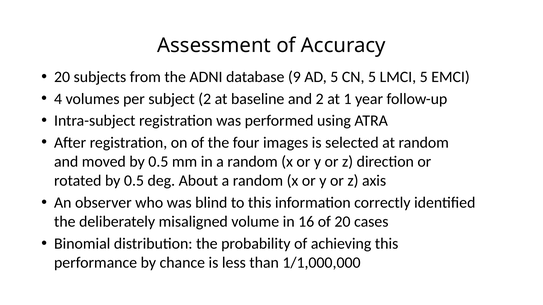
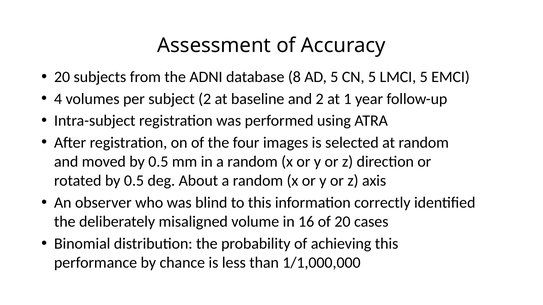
9: 9 -> 8 (294, 77)
